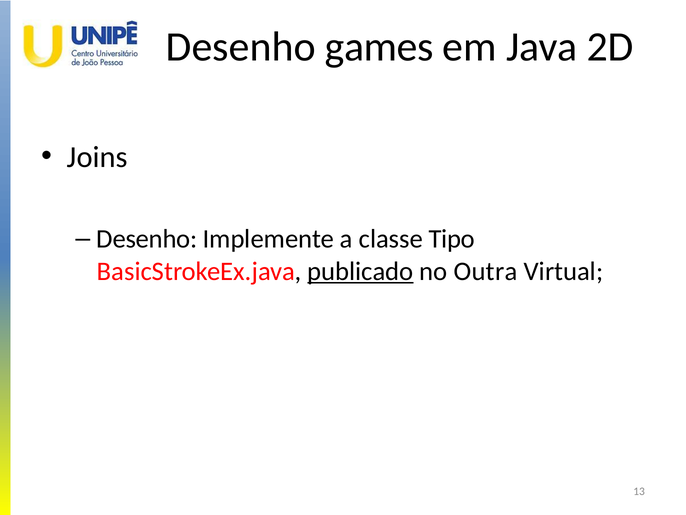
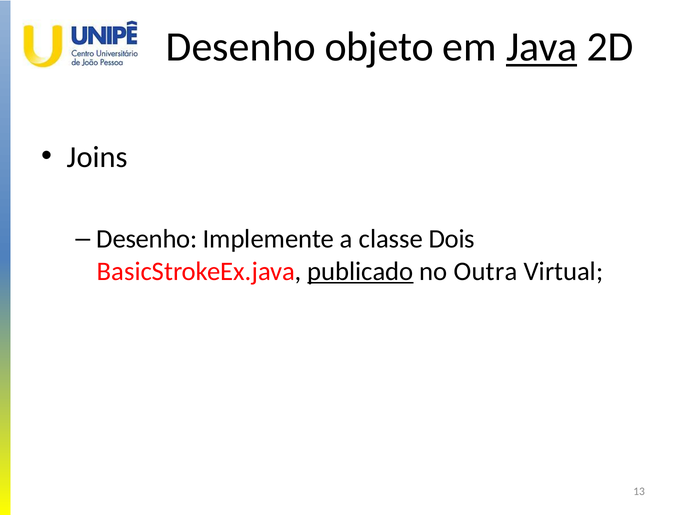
games: games -> objeto (379, 47)
Java underline: none -> present (542, 47)
Tipo: Tipo -> Dois (452, 239)
